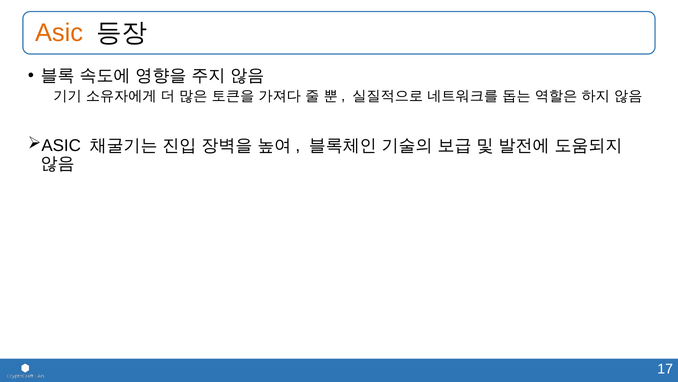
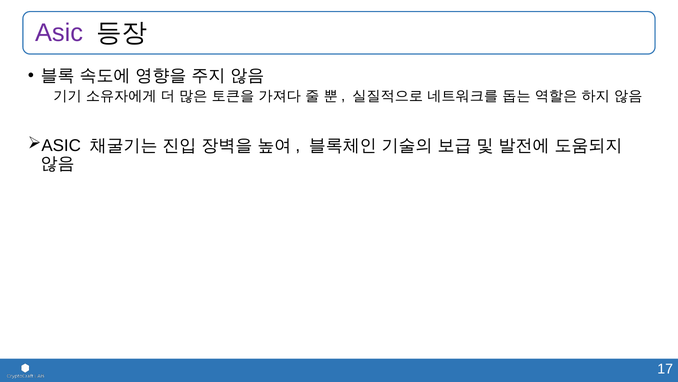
Asic colour: orange -> purple (59, 33)
